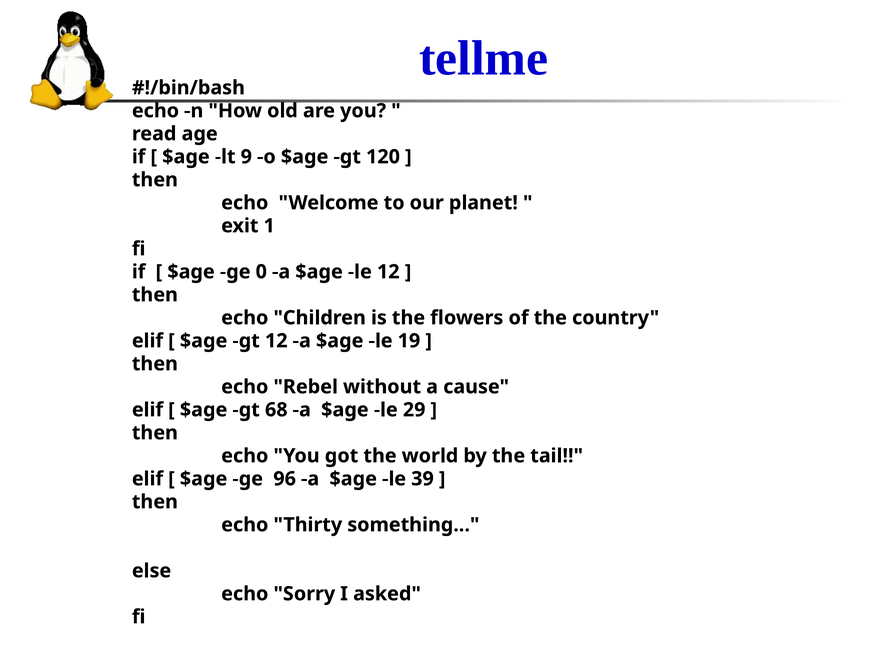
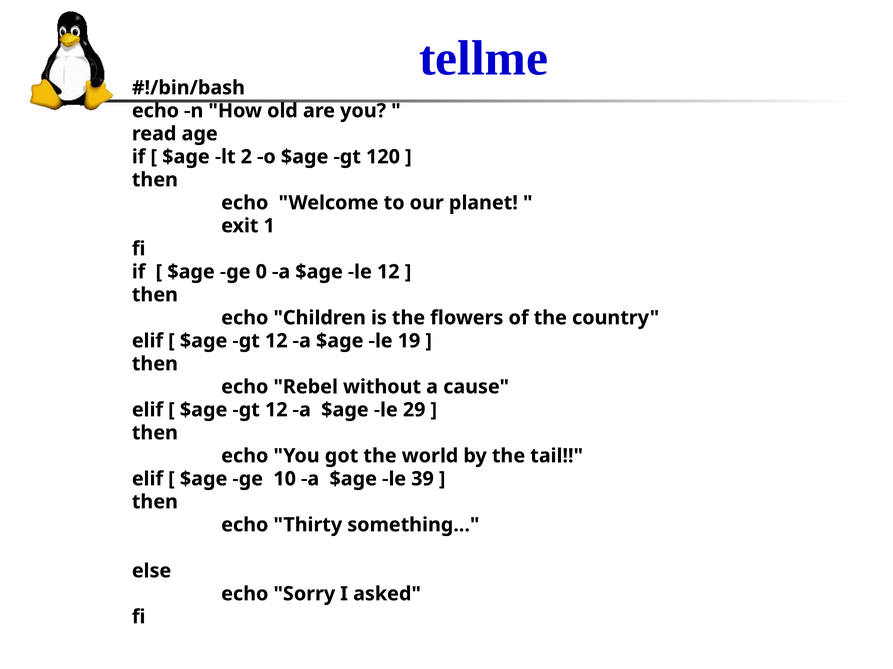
9: 9 -> 2 (246, 157)
68: 68 -> 12 (276, 410)
96: 96 -> 10 (285, 479)
